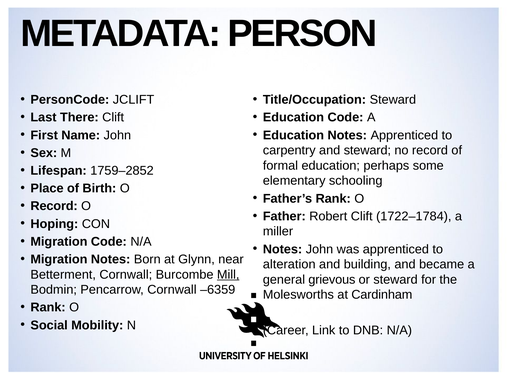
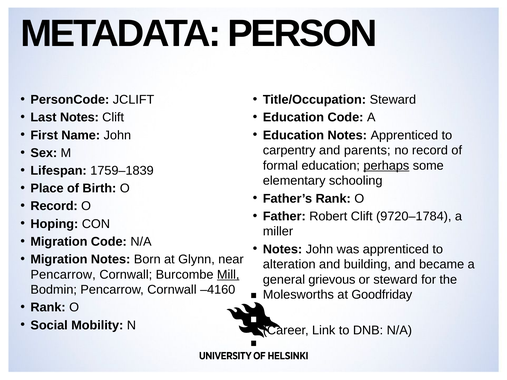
Last There: There -> Notes (79, 117)
and steward: steward -> parents (367, 150)
perhaps underline: none -> present (386, 166)
1759–2852: 1759–2852 -> 1759–1839 (122, 171)
1722–1784: 1722–1784 -> 9720–1784 (414, 216)
Betterment: Betterment -> Pencarrow (63, 275)
–6359: –6359 -> –4160 (218, 290)
Cardinham: Cardinham -> Goodfriday (382, 295)
